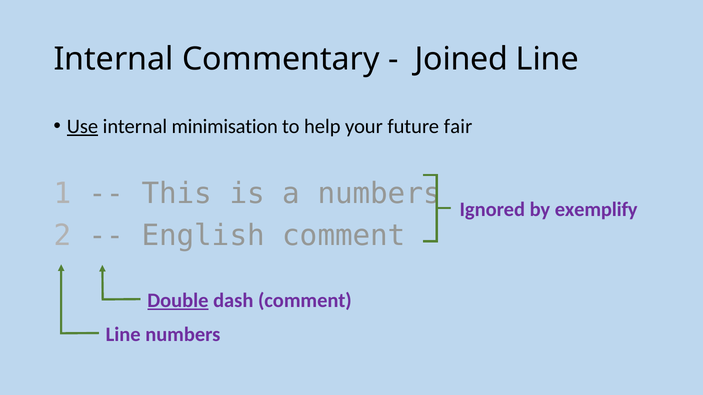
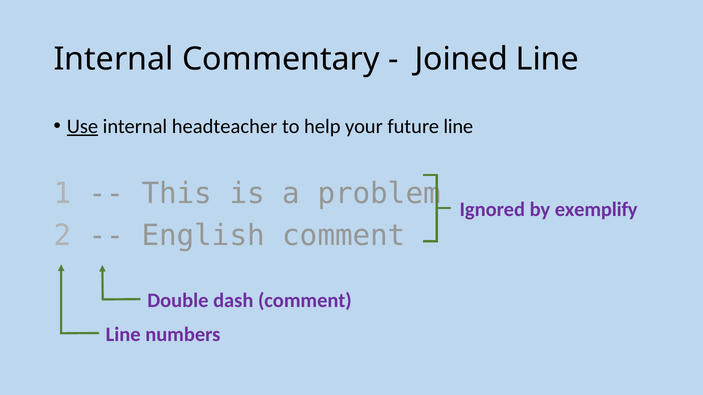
minimisation: minimisation -> headteacher (225, 127)
future fair: fair -> line (458, 127)
a numbers: numbers -> problem (379, 194)
Double underline: present -> none (178, 301)
